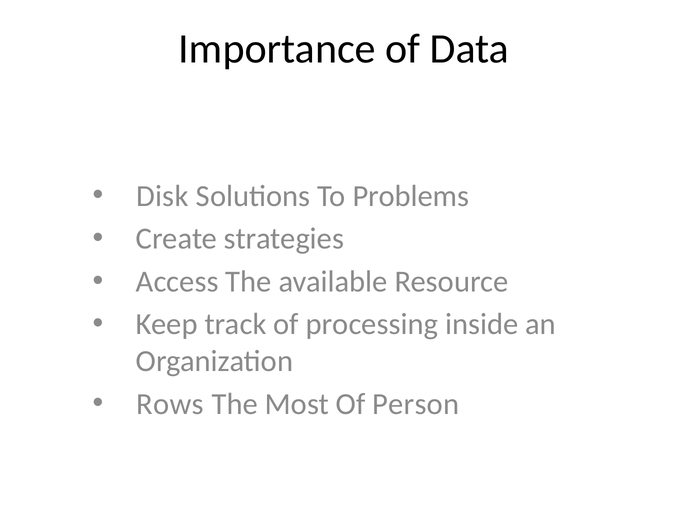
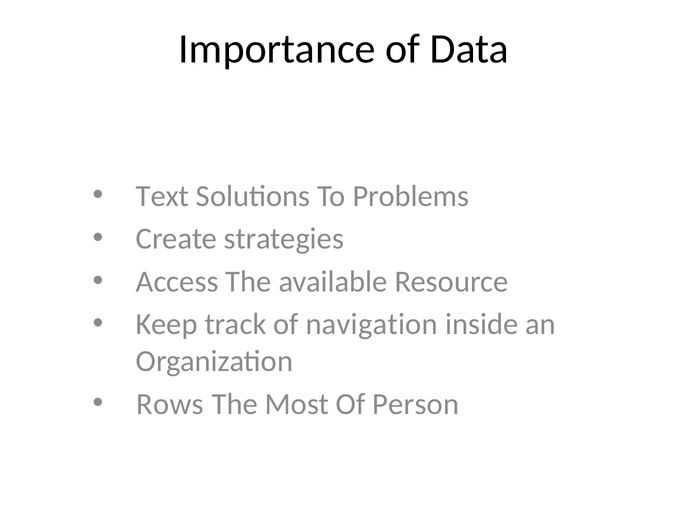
Disk: Disk -> Text (163, 196)
processing: processing -> navigation (372, 324)
